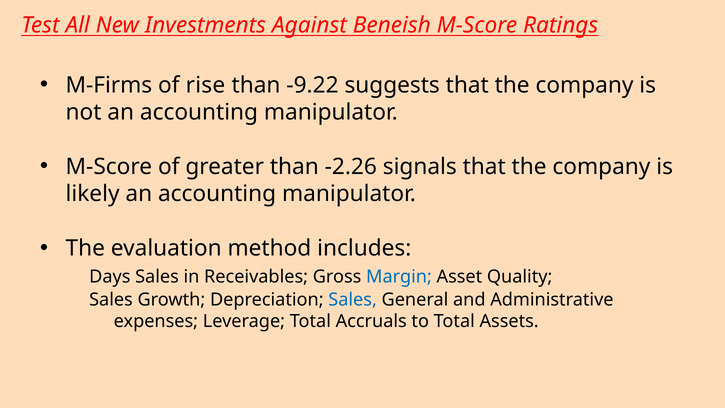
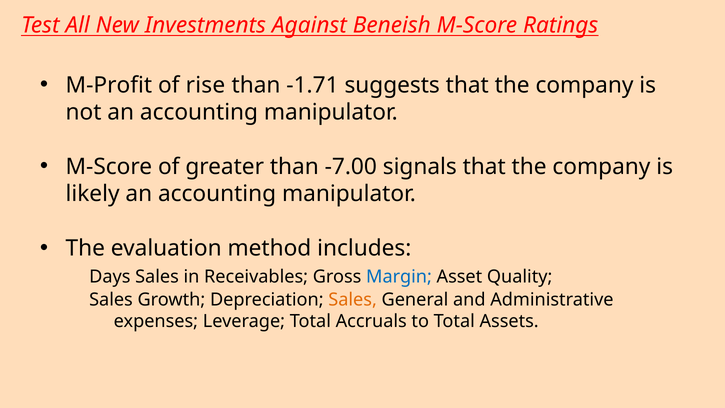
M-Firms: M-Firms -> M-Profit (109, 85)
-9.22: -9.22 -> -1.71 (312, 85)
-2.26: -2.26 -> -7.00 (351, 167)
Sales colour: blue -> orange (353, 300)
